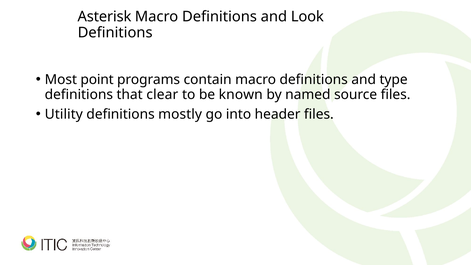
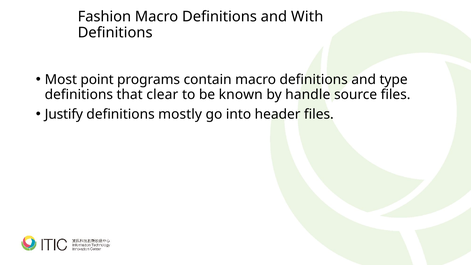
Asterisk: Asterisk -> Fashion (104, 17)
Look: Look -> With (307, 17)
named: named -> handle (308, 94)
Utility: Utility -> Justify (64, 114)
